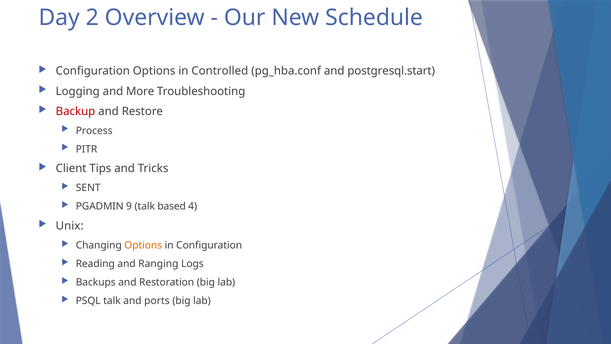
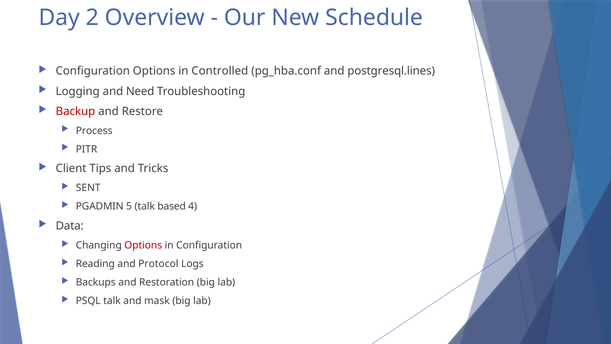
postgresql.start: postgresql.start -> postgresql.lines (391, 71)
More: More -> Need (140, 91)
9: 9 -> 5 (129, 206)
Unix: Unix -> Data (70, 226)
Options colour: orange -> red (143, 245)
Ranging: Ranging -> Protocol (158, 264)
ports: ports -> mask (157, 301)
